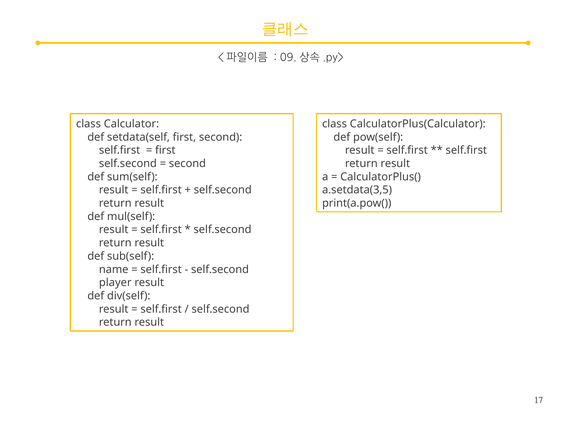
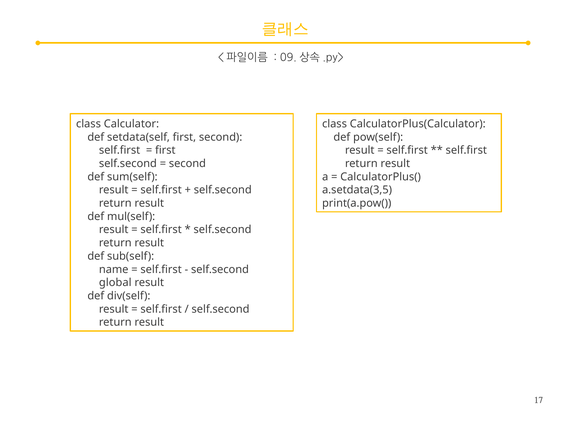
player: player -> global (115, 282)
